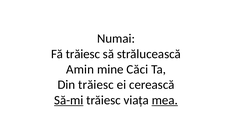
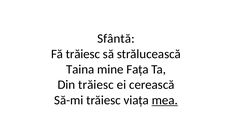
Numai: Numai -> Sfântă (116, 39)
Amin: Amin -> Taina (80, 70)
Căci: Căci -> Fața (137, 70)
Să-mi underline: present -> none (69, 101)
